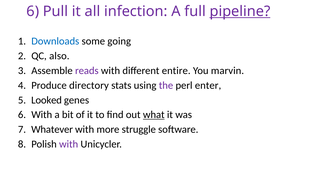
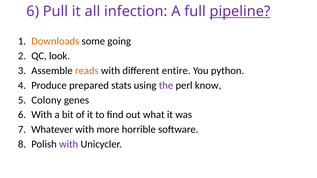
Downloads colour: blue -> orange (55, 41)
also: also -> look (59, 56)
reads colour: purple -> orange (87, 71)
marvin: marvin -> python (228, 71)
directory: directory -> prepared (89, 85)
enter: enter -> know (208, 85)
Looked: Looked -> Colony (46, 100)
what underline: present -> none (154, 115)
struggle: struggle -> horrible (139, 130)
